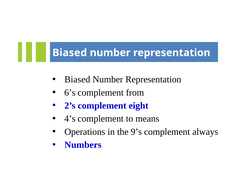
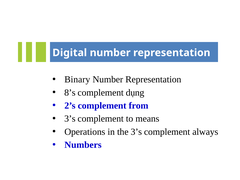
Biased: Biased -> Digital (70, 53)
Biased: Biased -> Binary (77, 79)
6’s: 6’s -> 8’s (70, 93)
from: from -> dụng (135, 93)
eight: eight -> from (139, 106)
4’s: 4’s -> 3’s (70, 119)
the 9’s: 9’s -> 3’s (136, 132)
